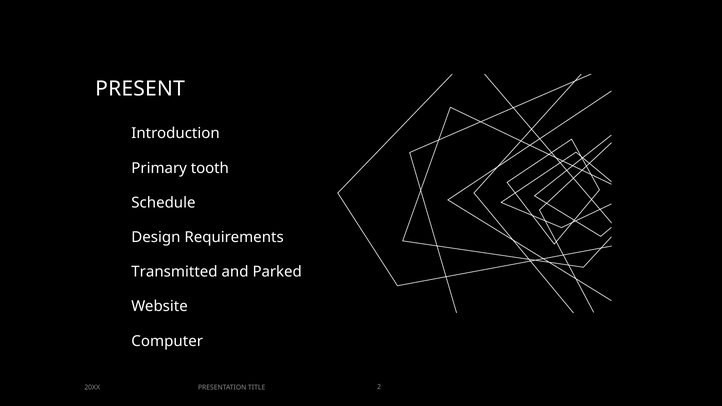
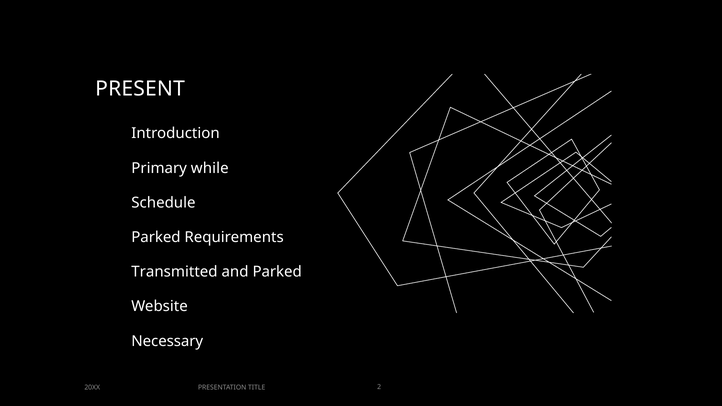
tooth: tooth -> while (210, 168)
Design: Design -> Parked (156, 237)
Computer: Computer -> Necessary (167, 341)
